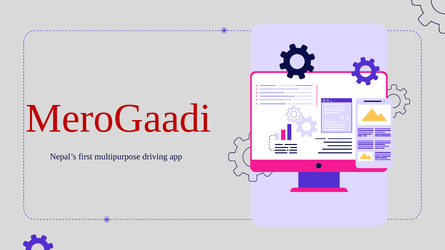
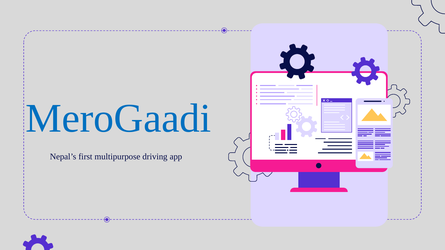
MeroGaadi colour: red -> blue (118, 119)
